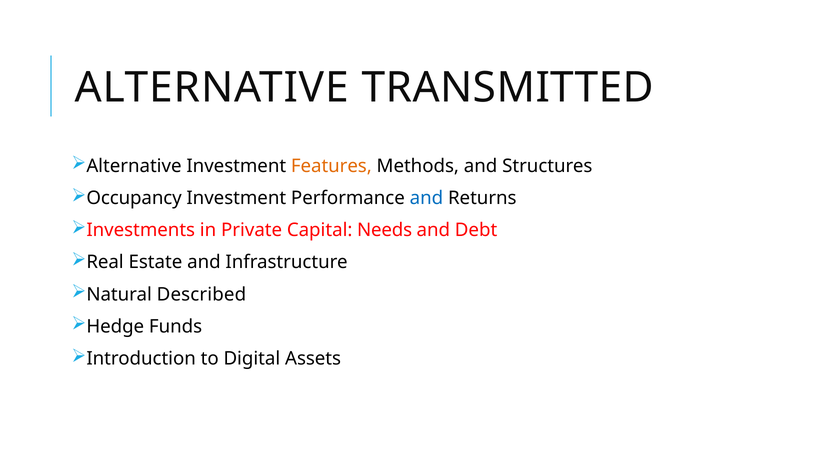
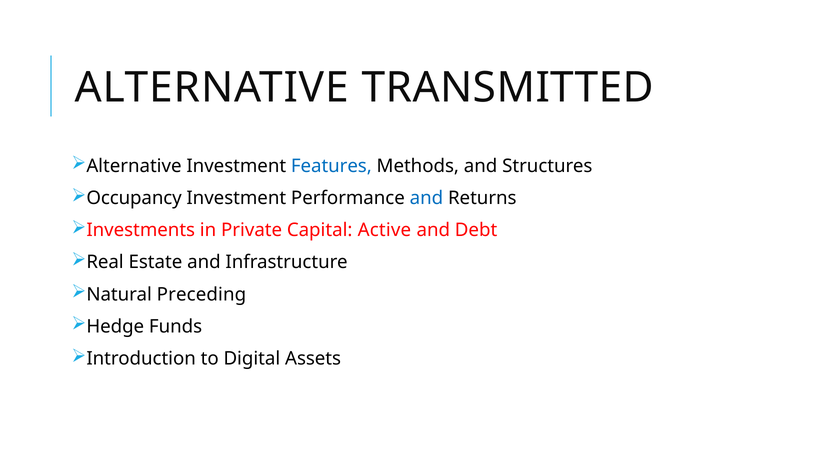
Features colour: orange -> blue (331, 166)
Needs: Needs -> Active (384, 230)
Described: Described -> Preceding (201, 294)
